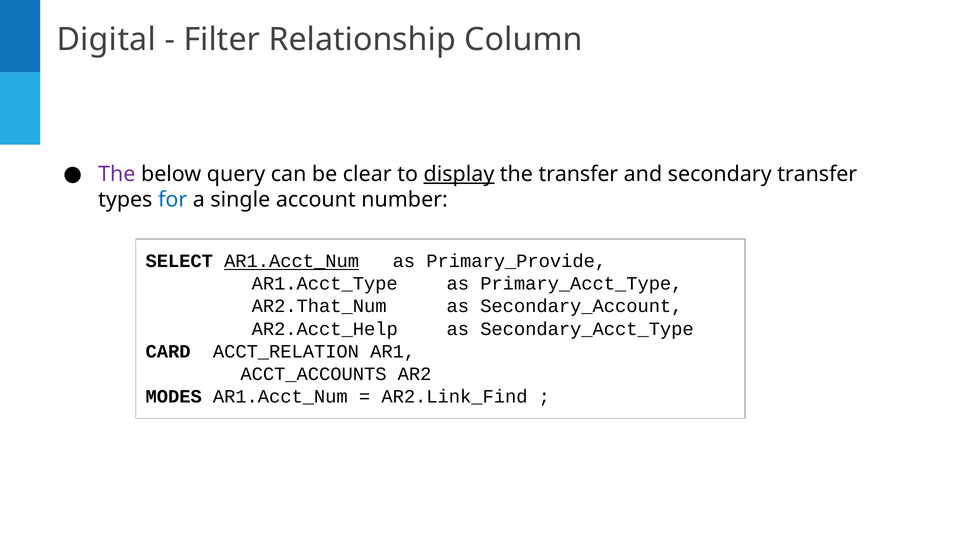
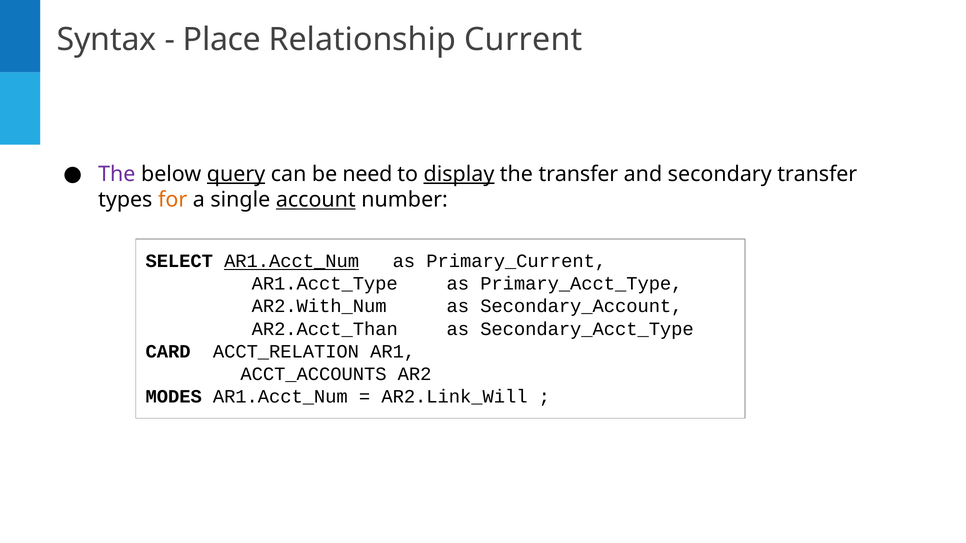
Digital: Digital -> Syntax (107, 40)
Filter: Filter -> Place (222, 40)
Column: Column -> Current (523, 40)
query underline: none -> present (236, 174)
clear: clear -> need (367, 174)
for colour: blue -> orange (173, 200)
account underline: none -> present (316, 200)
Primary_Provide: Primary_Provide -> Primary_Current (516, 261)
AR2.That_Num: AR2.That_Num -> AR2.With_Num (319, 306)
AR2.Acct_Help: AR2.Acct_Help -> AR2.Acct_Than (325, 329)
AR2.Link_Find: AR2.Link_Find -> AR2.Link_Will (454, 397)
